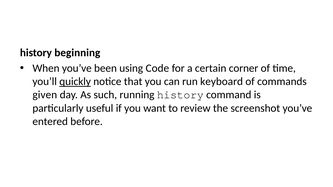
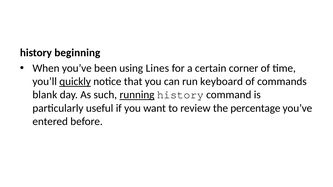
Code: Code -> Lines (157, 68)
given: given -> blank (45, 95)
running underline: none -> present (137, 95)
screenshot: screenshot -> percentage (255, 108)
